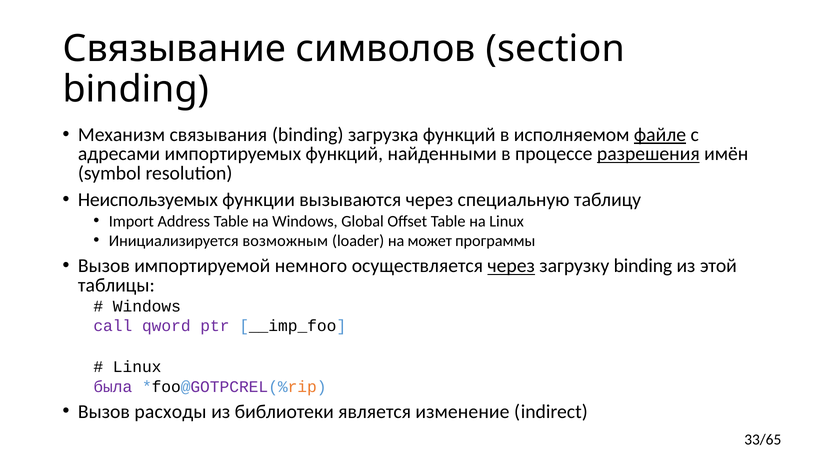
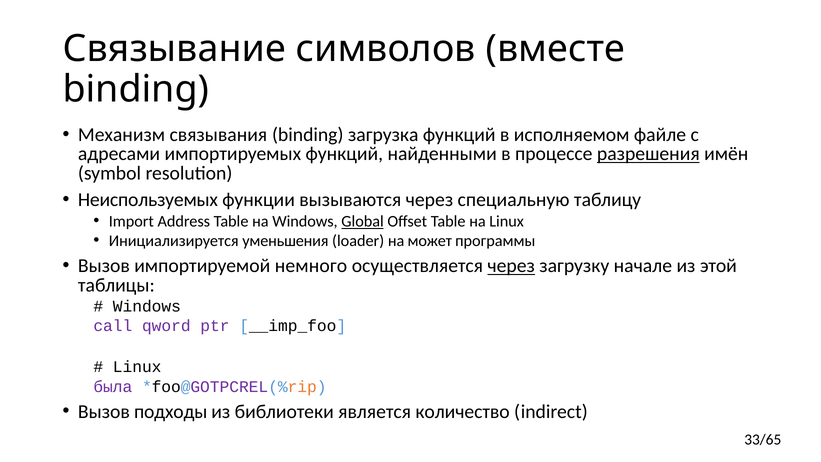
section: section -> вместе (555, 49)
файле underline: present -> none (660, 135)
Global underline: none -> present (363, 221)
возможным: возможным -> уменьшения (285, 241)
загрузку binding: binding -> начале (643, 266)
расходы: расходы -> подходы (171, 412)
изменение: изменение -> количество (463, 412)
